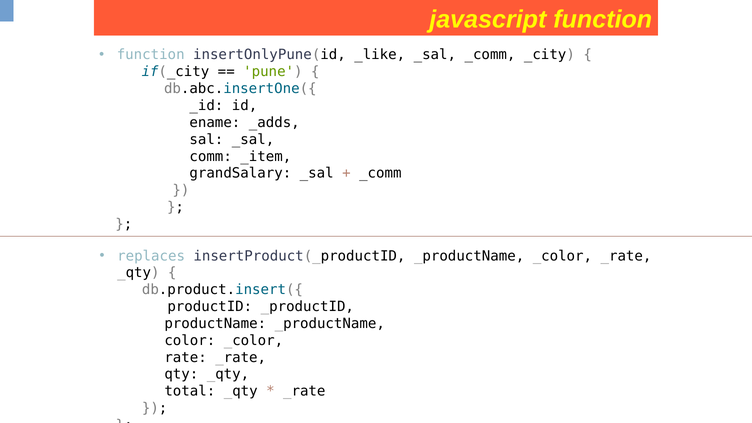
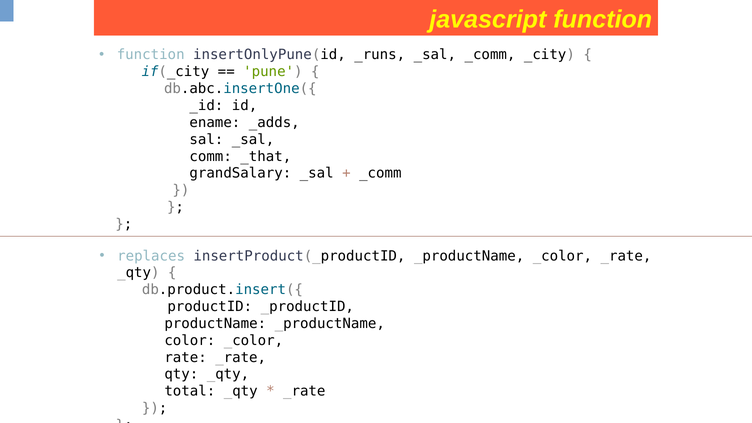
_like: _like -> _runs (380, 55)
_item: _item -> _that (266, 156)
